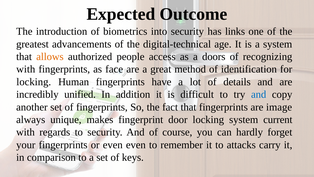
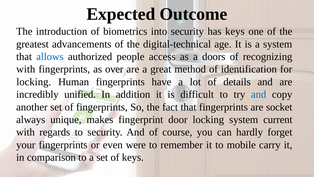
has links: links -> keys (235, 31)
allows colour: orange -> blue (50, 57)
face: face -> over (114, 69)
image: image -> socket (279, 107)
even even: even -> were (136, 144)
attacks: attacks -> mobile (241, 144)
